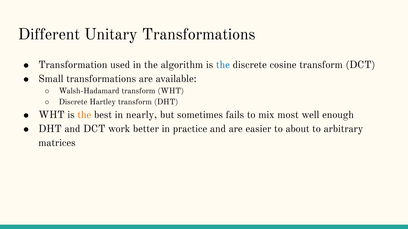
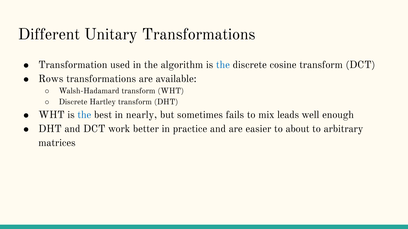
Small: Small -> Rows (51, 79)
the colour: orange -> blue (84, 115)
most: most -> leads (288, 115)
